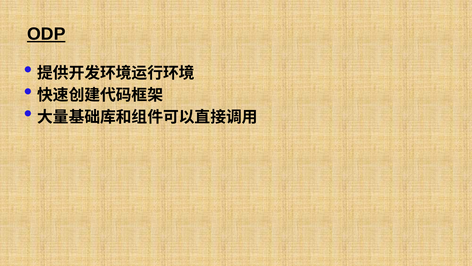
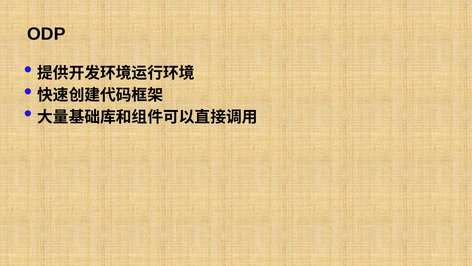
ODP underline: present -> none (46, 34)
